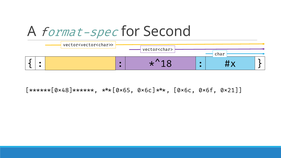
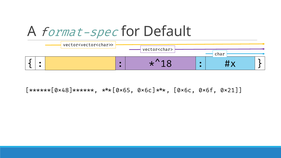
Second: Second -> Default (167, 31)
